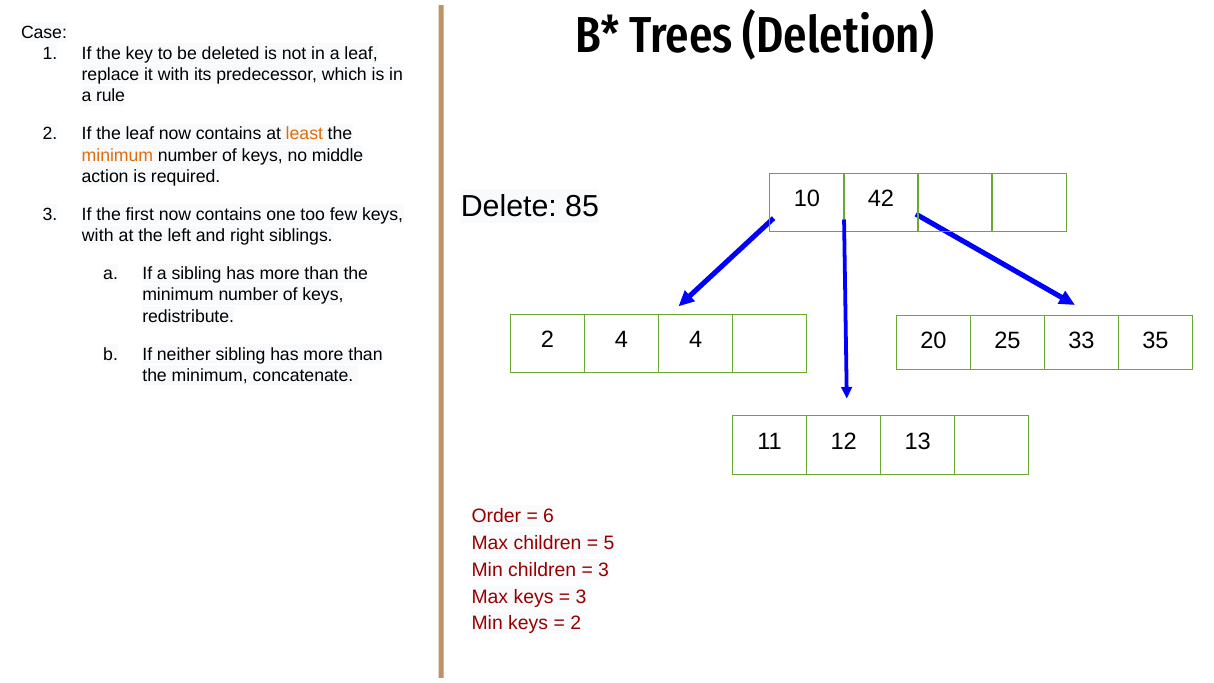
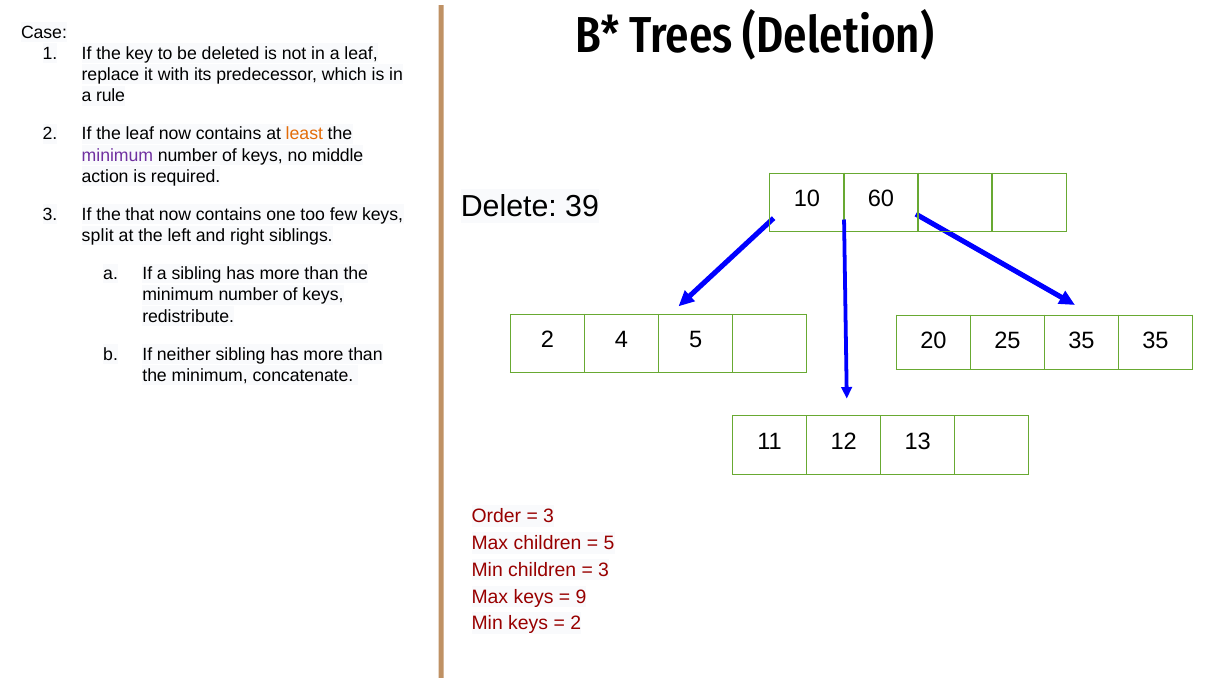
minimum colour: orange -> purple (117, 155)
42: 42 -> 60 (881, 199)
85: 85 -> 39 (582, 206)
first: first -> that (140, 215)
with: with -> split (98, 236)
4 4: 4 -> 5 (696, 340)
25 33: 33 -> 35 (1081, 341)
6: 6 -> 3 (549, 516)
3: 3 -> 9 (581, 597)
